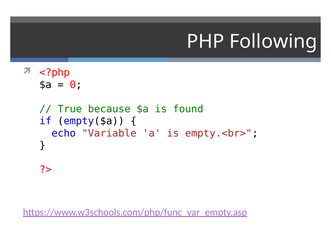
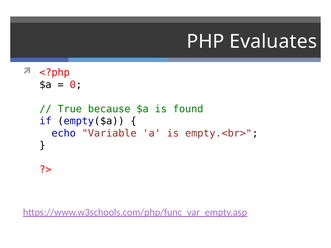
Following: Following -> Evaluates (273, 42)
